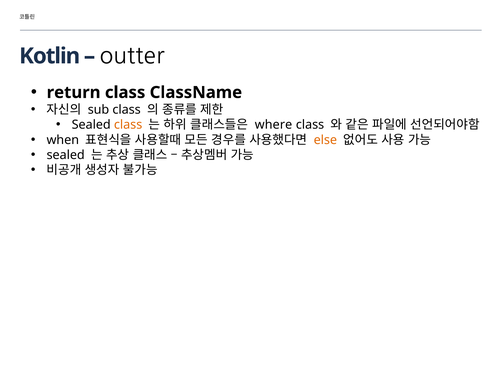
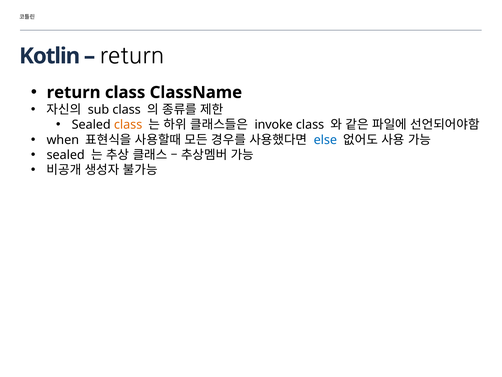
outter: outter -> return (132, 56)
where: where -> invoke (274, 125)
else colour: orange -> blue (325, 140)
